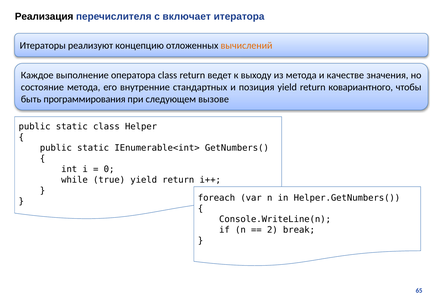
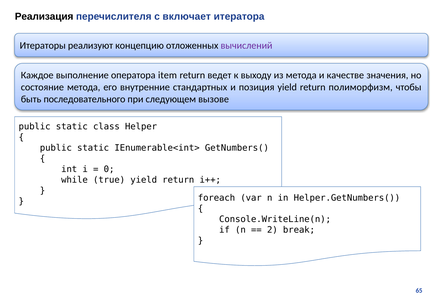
вычислений colour: orange -> purple (247, 46)
оператора class: class -> item (167, 75)
ковариантного: ковариантного -> полиморфизм (361, 87)
программирования: программирования -> последовательного (85, 99)
